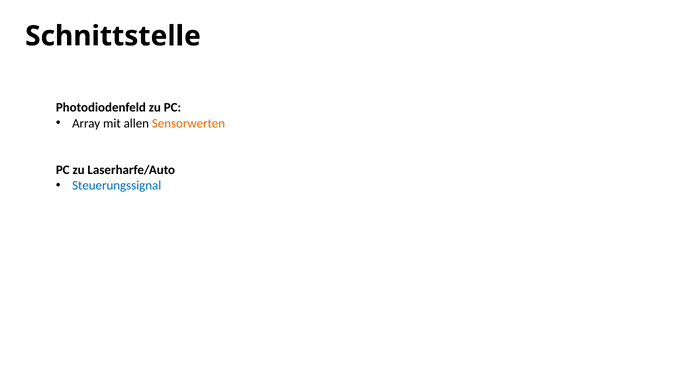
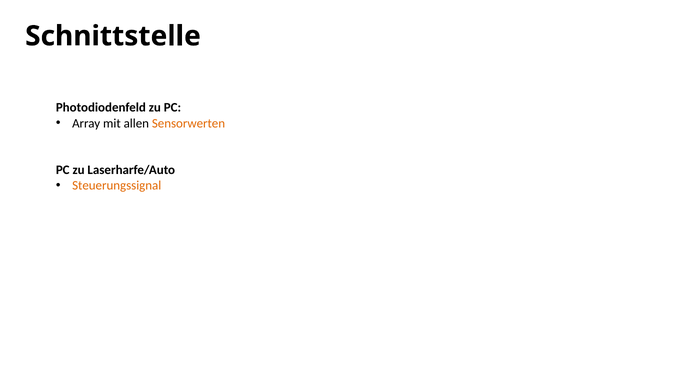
Steuerungssignal colour: blue -> orange (117, 185)
